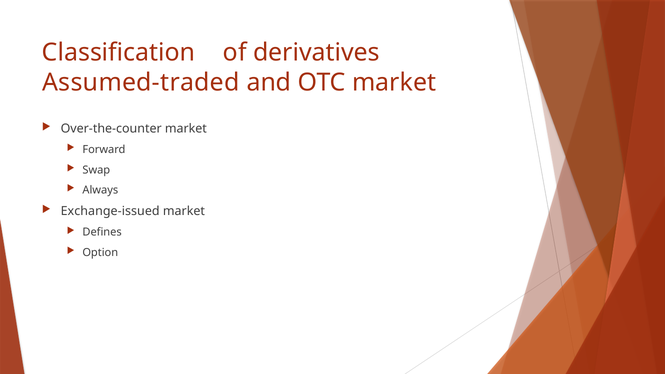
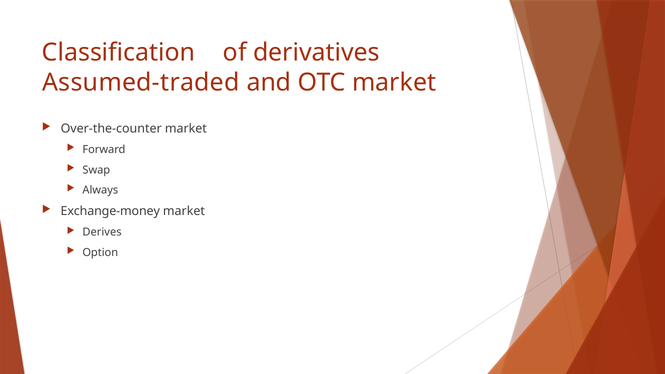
Exchange-issued: Exchange-issued -> Exchange-money (110, 211)
Defines: Defines -> Derives (102, 232)
